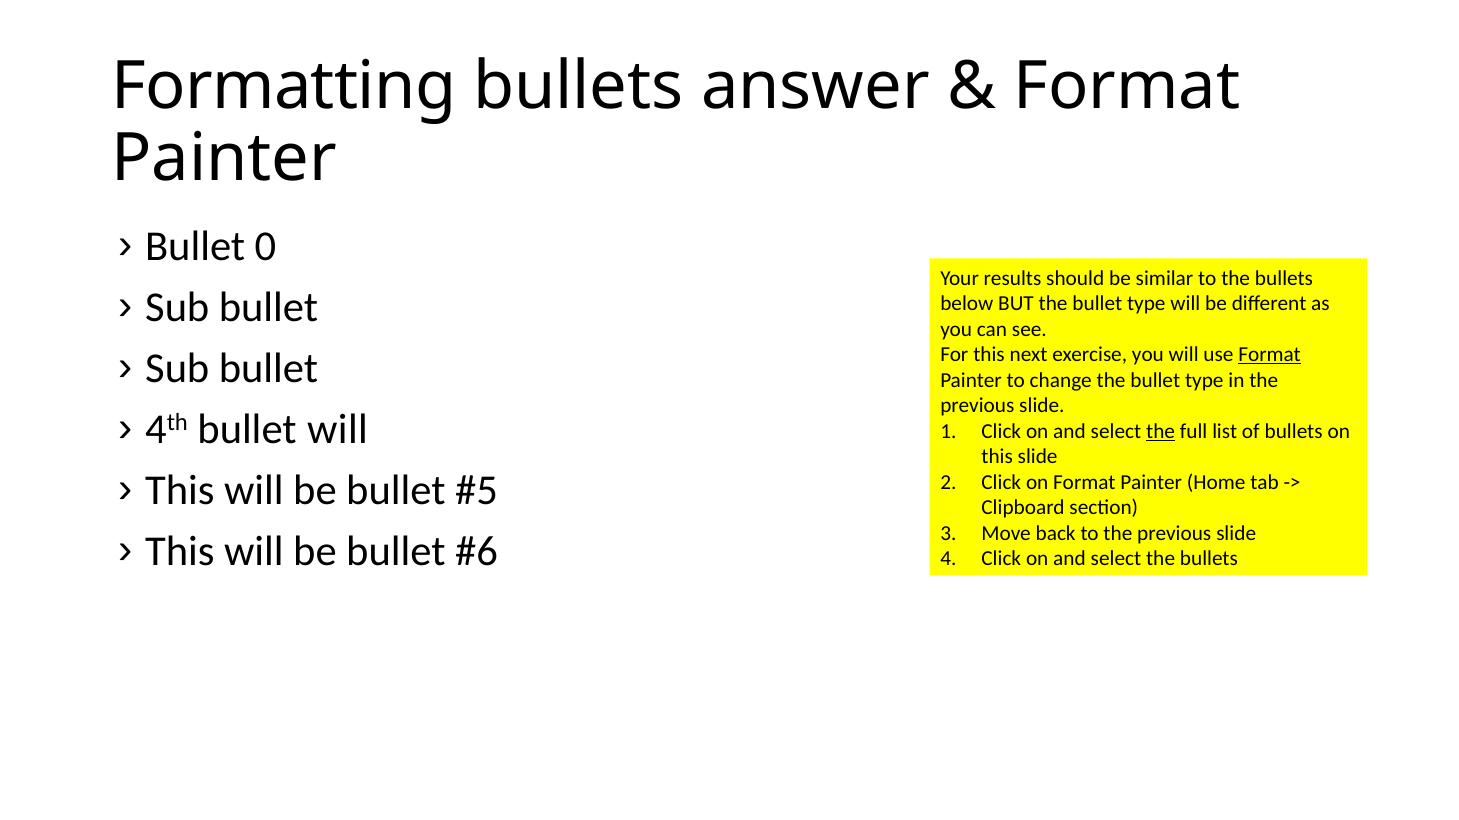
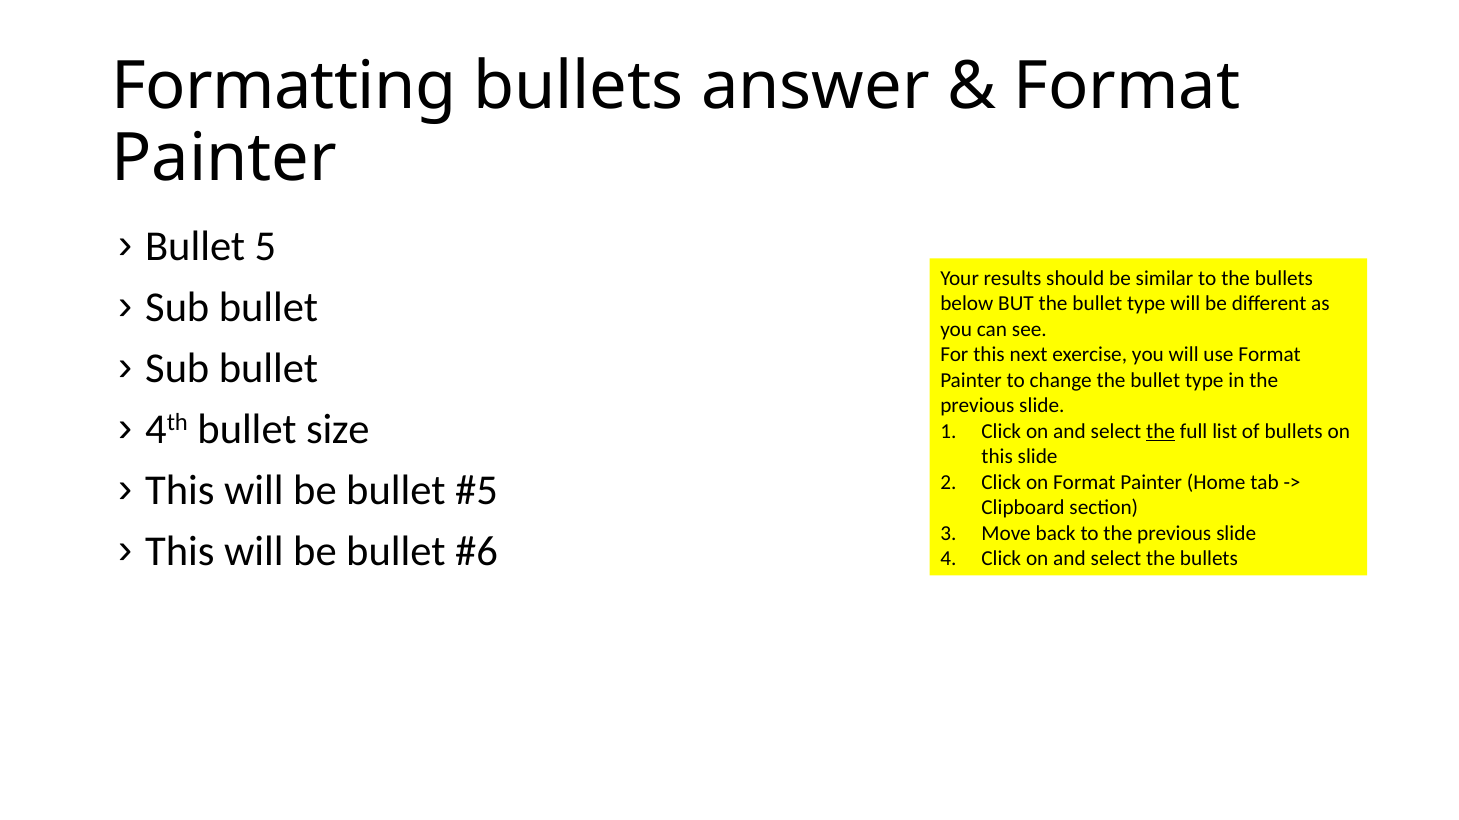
0: 0 -> 5 (266, 247)
Format underline: present -> none (1270, 355)
bullet will: will -> size (338, 430)
